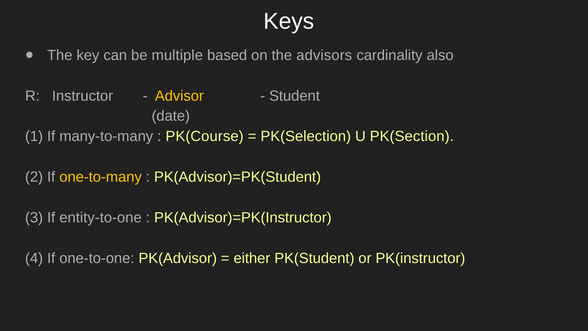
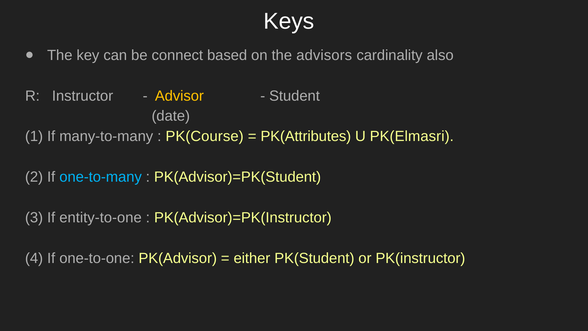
multiple: multiple -> connect (177, 55)
PK(Selection: PK(Selection -> PK(Attributes (306, 136)
PK(Section: PK(Section -> PK(Elmasri (412, 136)
one-to-many colour: yellow -> light blue (101, 177)
